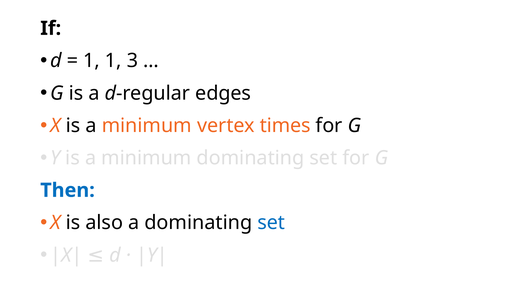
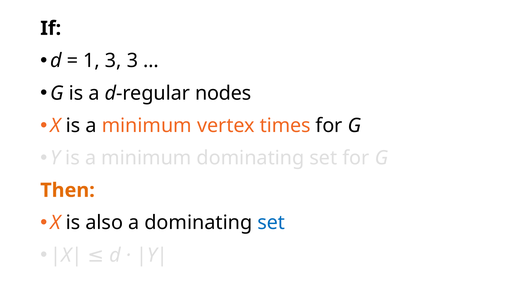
1 1: 1 -> 3 (113, 61)
edges: edges -> nodes (223, 93)
Then colour: blue -> orange (68, 190)
